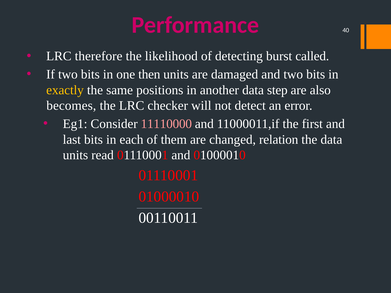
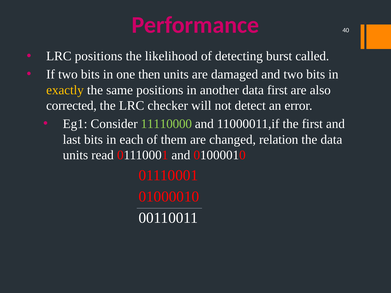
LRC therefore: therefore -> positions (99, 56)
data step: step -> first (277, 90)
becomes: becomes -> corrected (71, 106)
11110000 colour: pink -> light green (166, 124)
